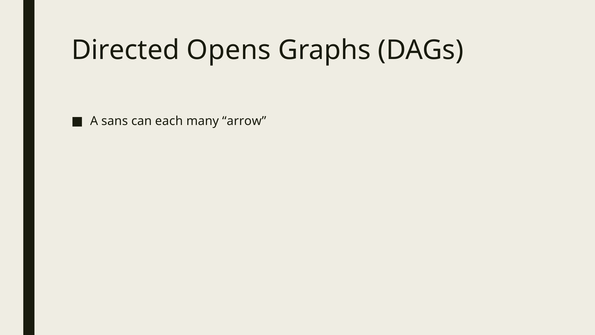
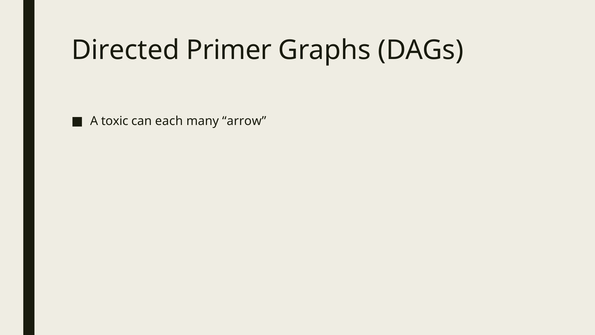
Opens: Opens -> Primer (229, 50)
sans: sans -> toxic (115, 121)
